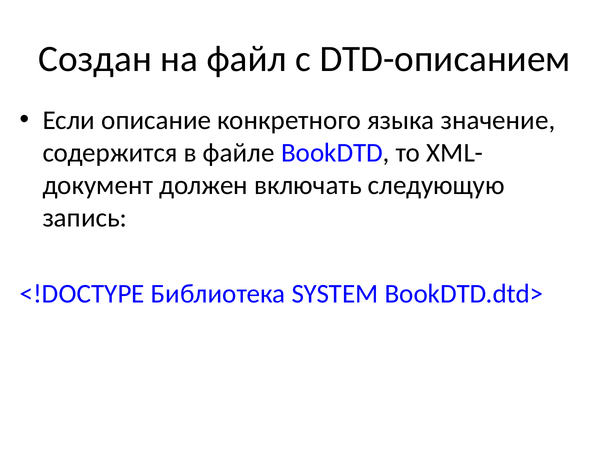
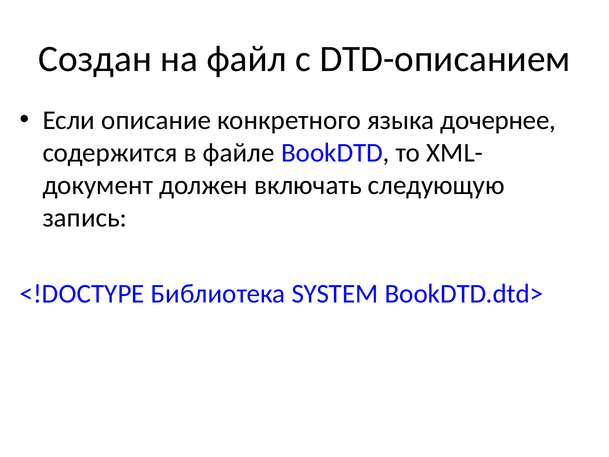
значение: значение -> дочернее (498, 120)
